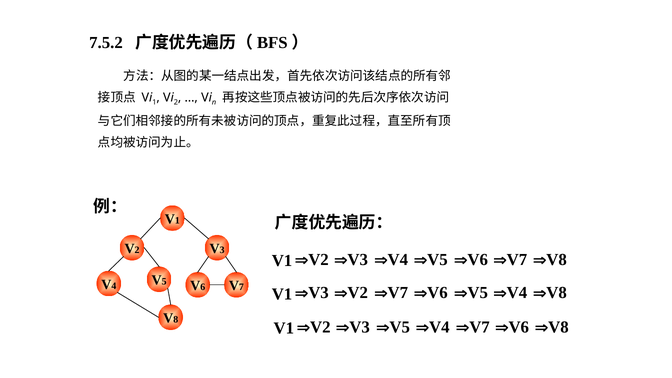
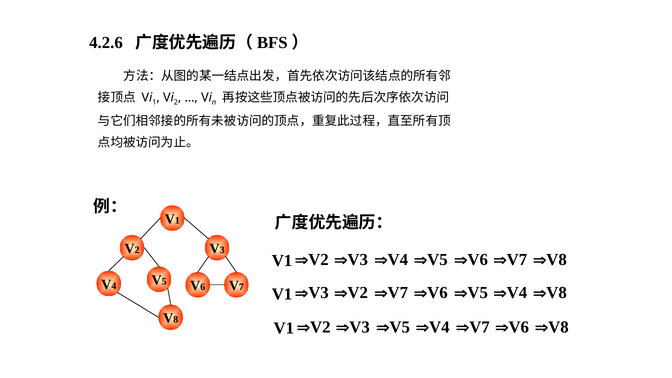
7.5.2: 7.5.2 -> 4.2.6 (106, 43)
